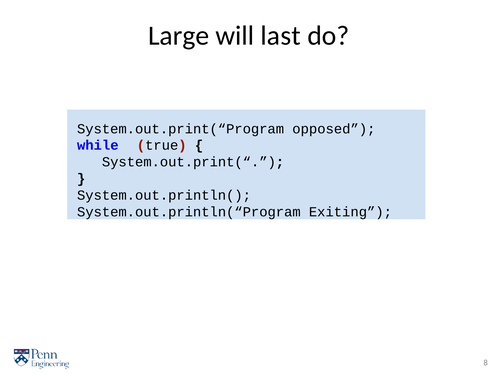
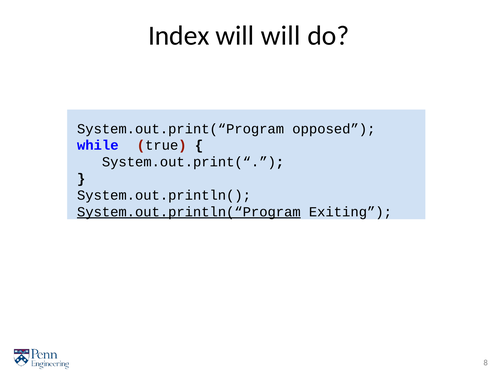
Large: Large -> Index (179, 36)
will last: last -> will (281, 36)
System.out.println(“Program underline: none -> present (189, 212)
